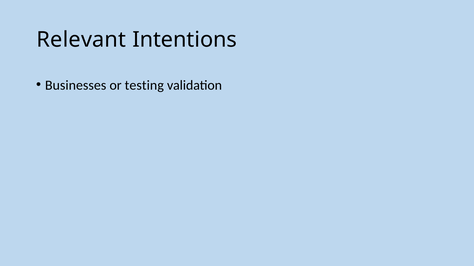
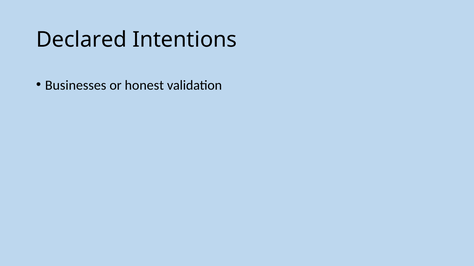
Relevant: Relevant -> Declared (81, 40)
testing: testing -> honest (144, 85)
